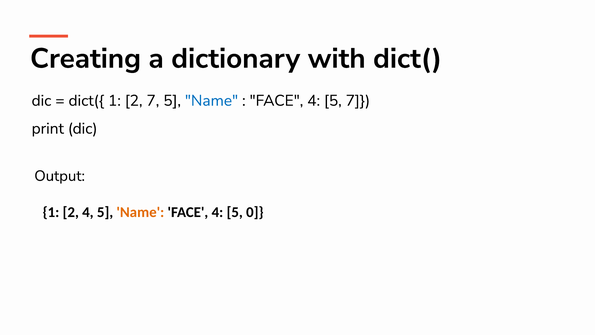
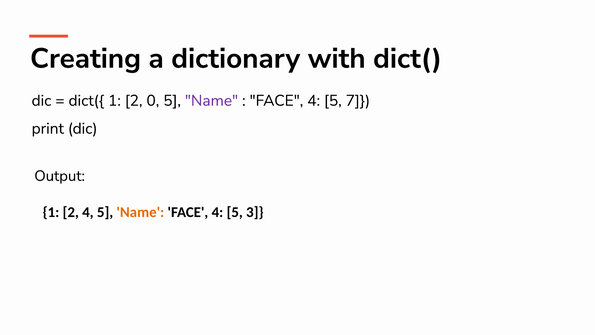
2 7: 7 -> 0 (153, 101)
Name colour: blue -> purple (211, 101)
0: 0 -> 3 (255, 212)
